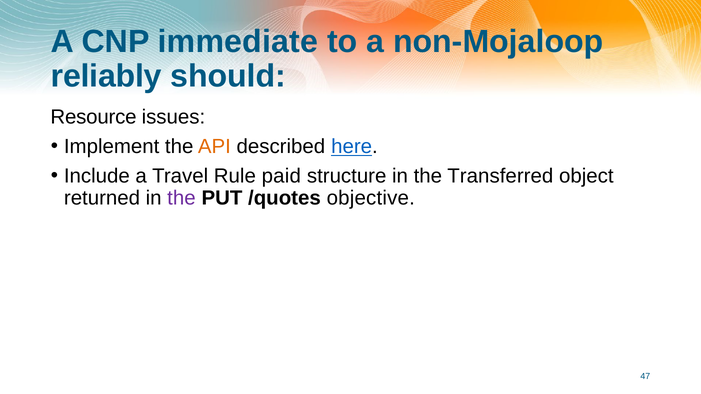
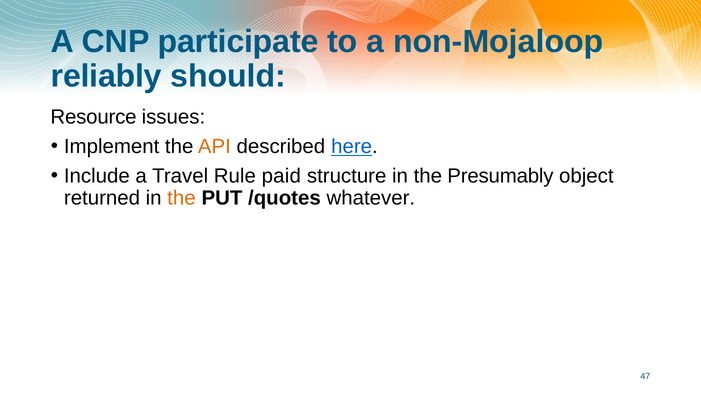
immediate: immediate -> participate (238, 42)
Transferred: Transferred -> Presumably (500, 176)
the colour: purple -> orange (181, 198)
objective: objective -> whatever (371, 198)
